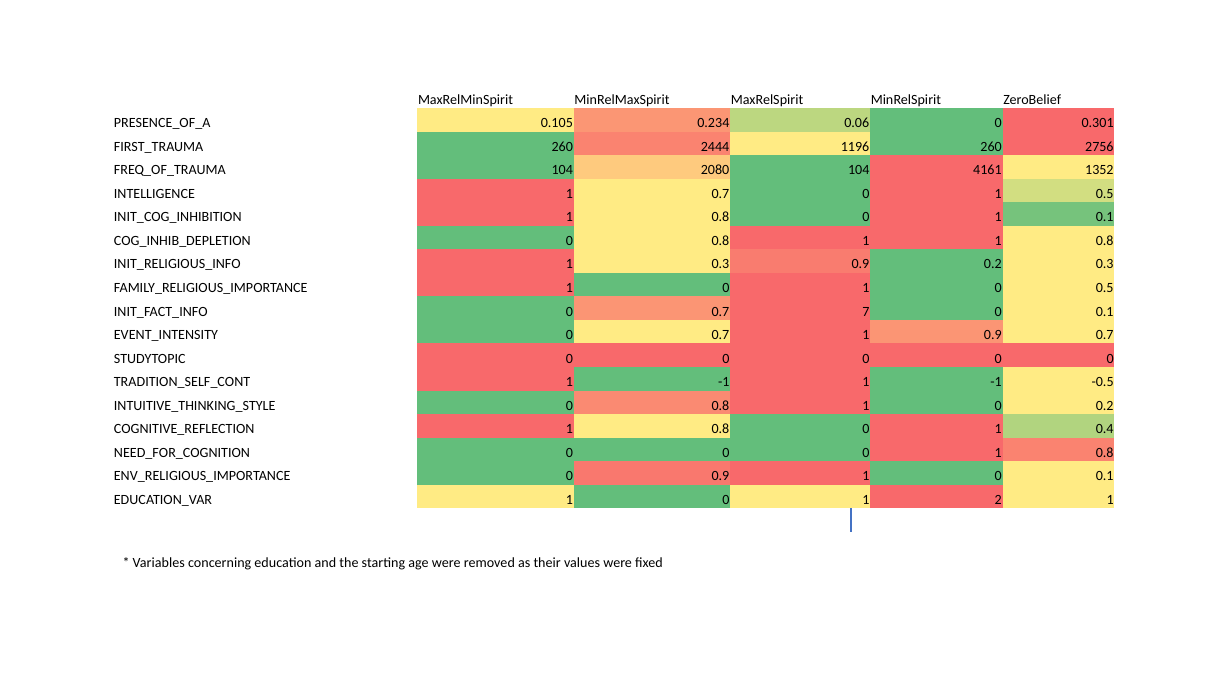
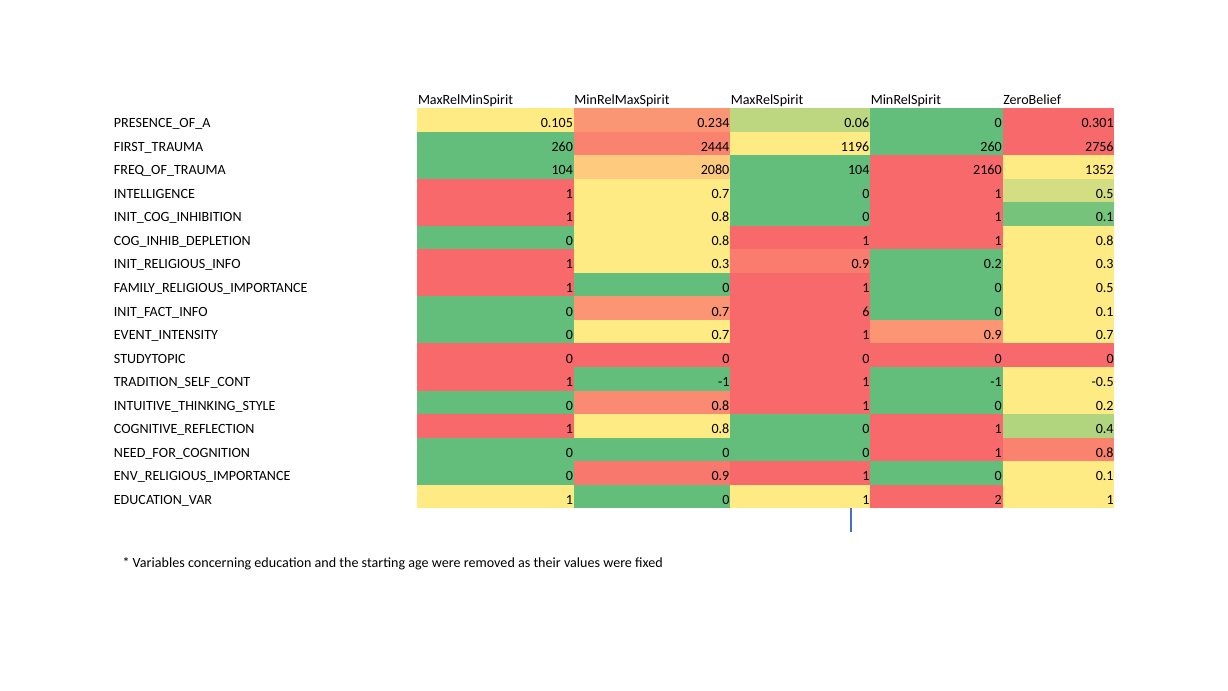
4161: 4161 -> 2160 (987, 170)
7: 7 -> 6 (866, 311)
